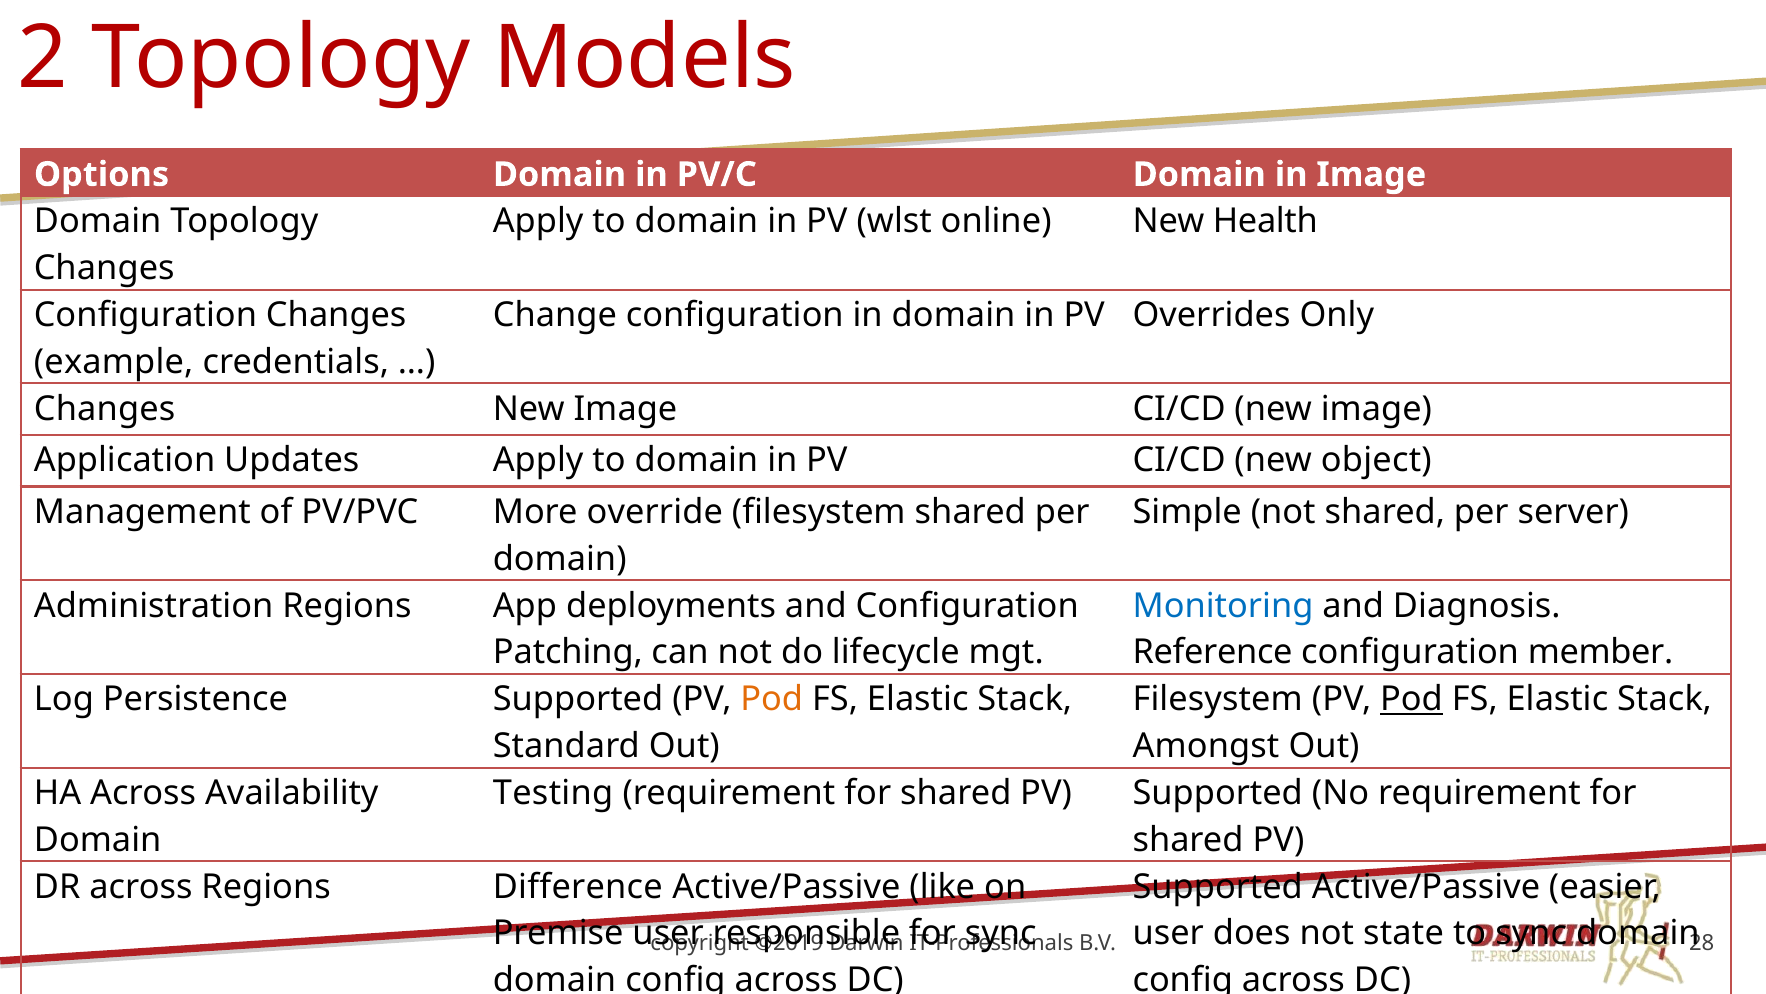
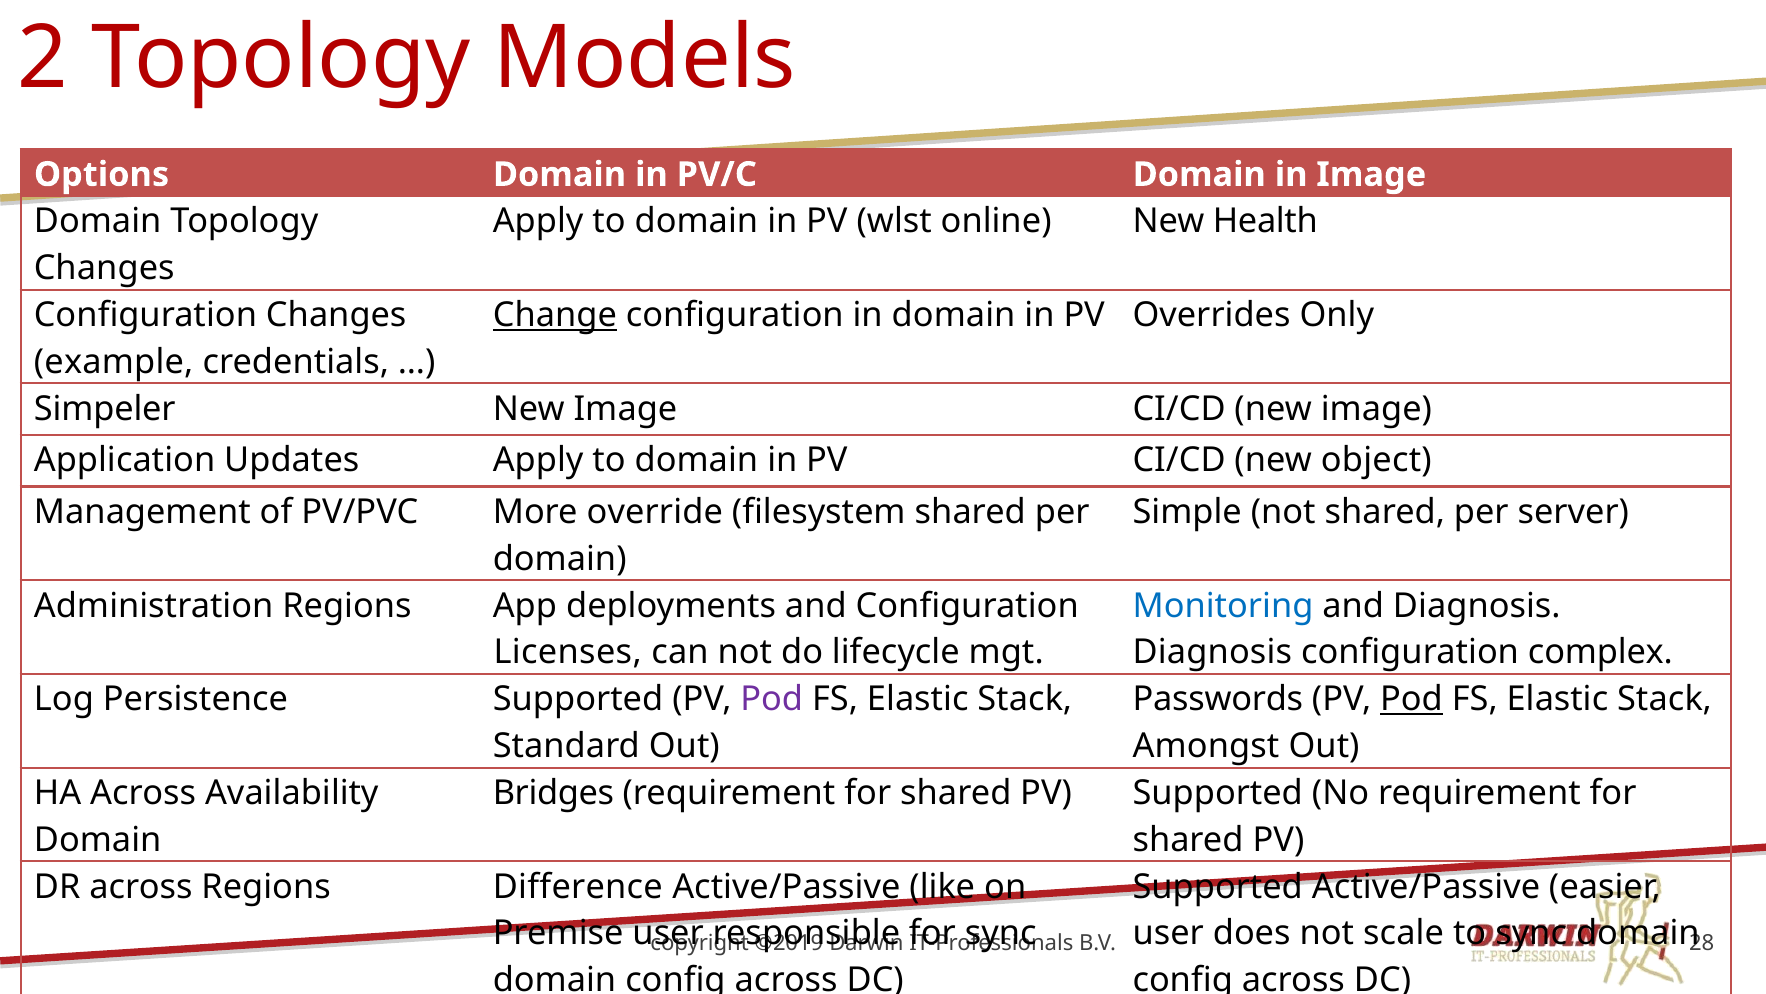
Change underline: none -> present (555, 315)
Changes: Changes -> Simpeler (105, 409)
Patching: Patching -> Licenses (568, 652)
Reference: Reference -> Diagnosis (1212, 652)
member: member -> complex (1600, 652)
Pod colour: orange -> purple (772, 699)
Filesystem: Filesystem -> Passwords (1218, 699)
Testing: Testing -> Bridges (553, 793)
state: state -> scale (1404, 933)
